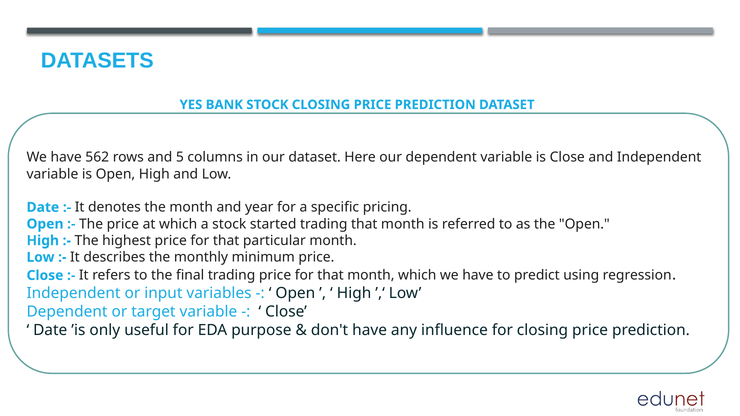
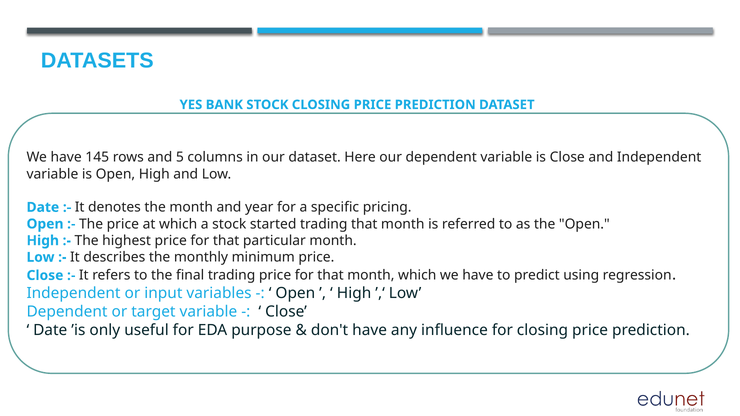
562: 562 -> 145 (97, 157)
